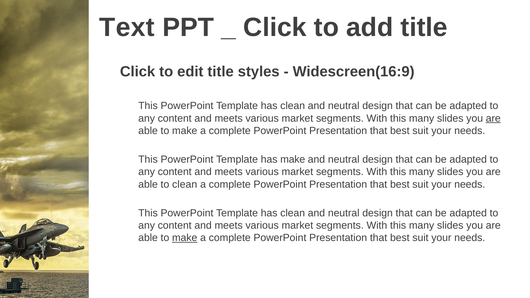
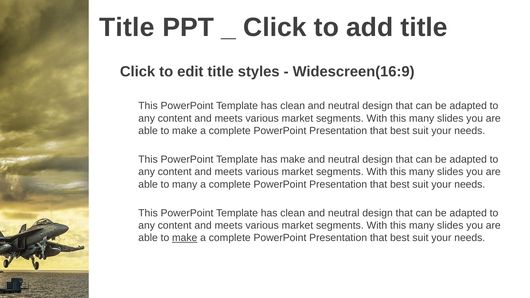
Text: Text -> Title (127, 27)
are underline: present -> none (493, 118)
to clean: clean -> many (185, 184)
